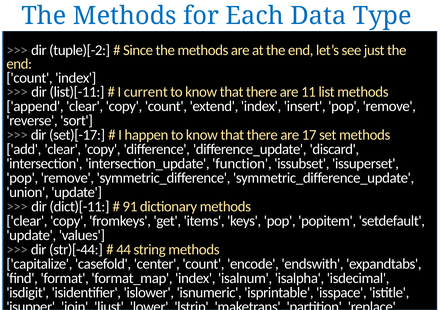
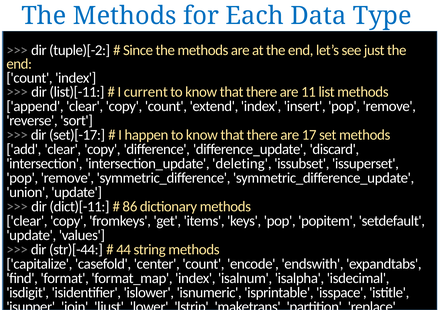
function: function -> deleting (242, 164)
91: 91 -> 86 (130, 207)
